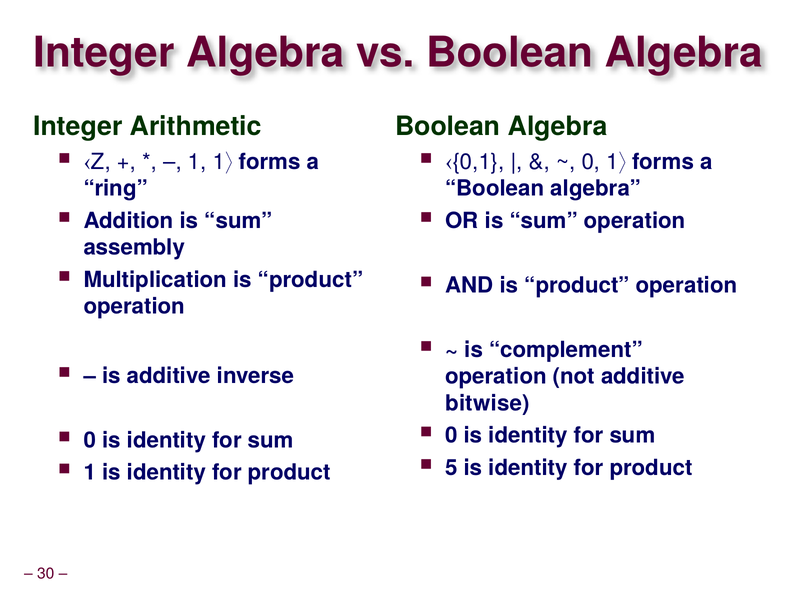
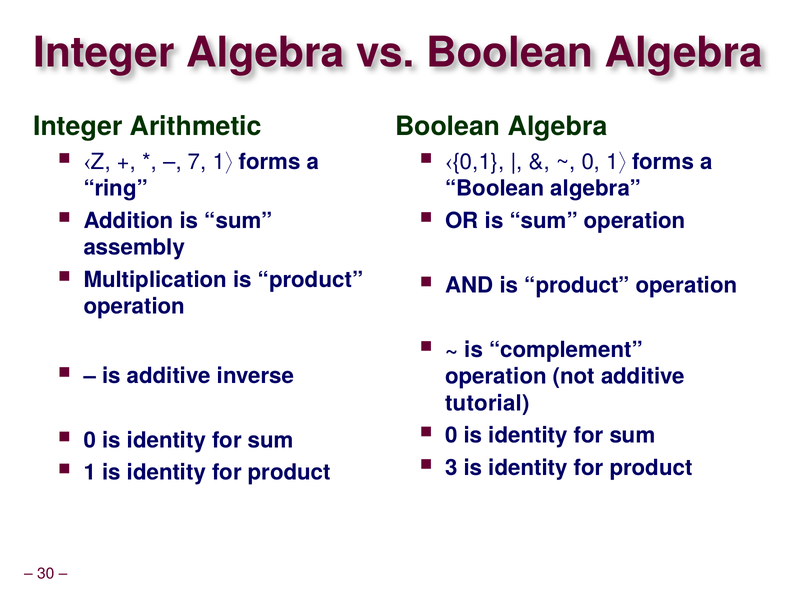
1: 1 -> 7 (197, 162)
bitwise: bitwise -> tutorial (487, 403)
5: 5 -> 3 (451, 468)
